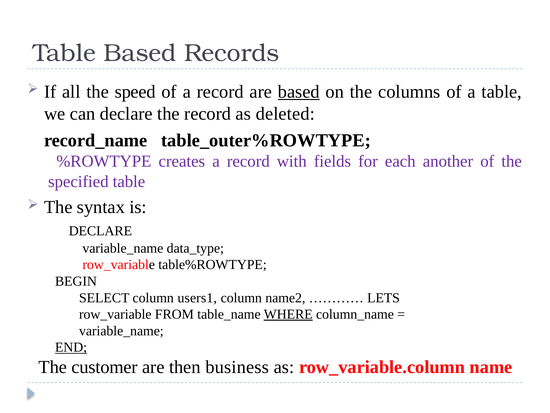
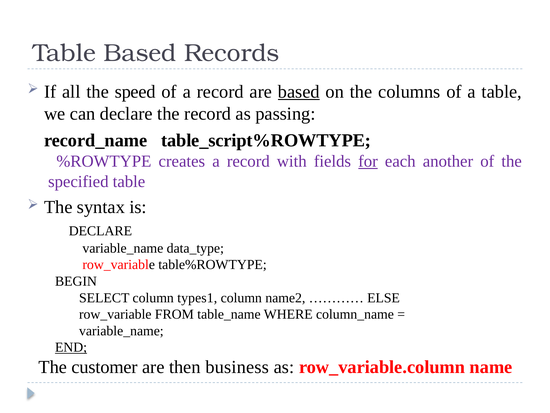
deleted: deleted -> passing (285, 114)
table_outer%ROWTYPE: table_outer%ROWTYPE -> table_script%ROWTYPE (266, 140)
for underline: none -> present (368, 161)
users1: users1 -> types1 (197, 297)
LETS: LETS -> ELSE (384, 297)
WHERE underline: present -> none (288, 314)
